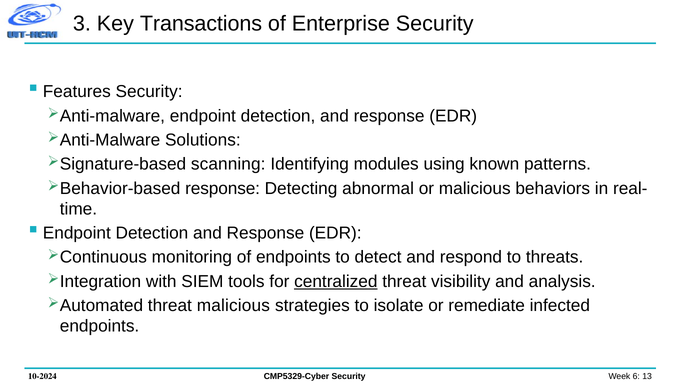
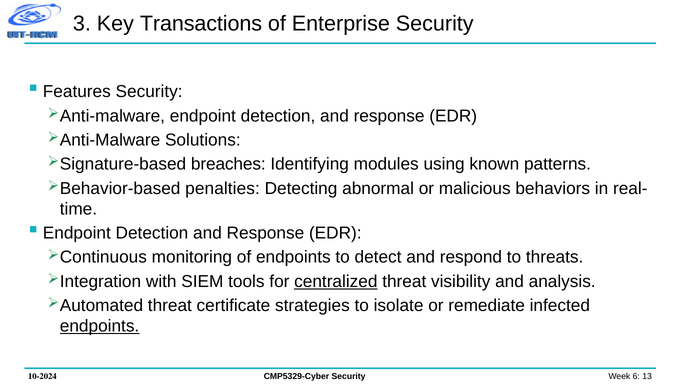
scanning: scanning -> breaches (228, 164)
response: response -> penalties (223, 188)
threat malicious: malicious -> certificate (233, 305)
endpoints underline: none -> present (100, 326)
